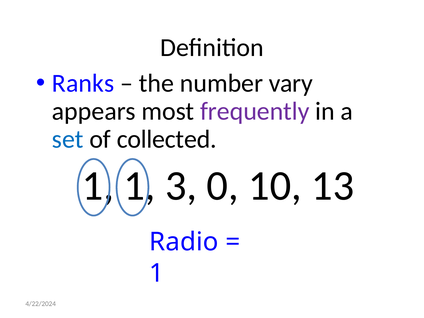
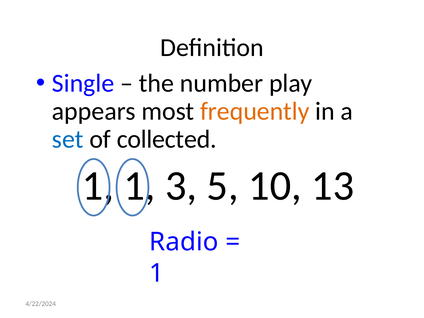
Ranks: Ranks -> Single (83, 83)
vary: vary -> play (291, 83)
frequently colour: purple -> orange (255, 111)
0: 0 -> 5 (223, 186)
